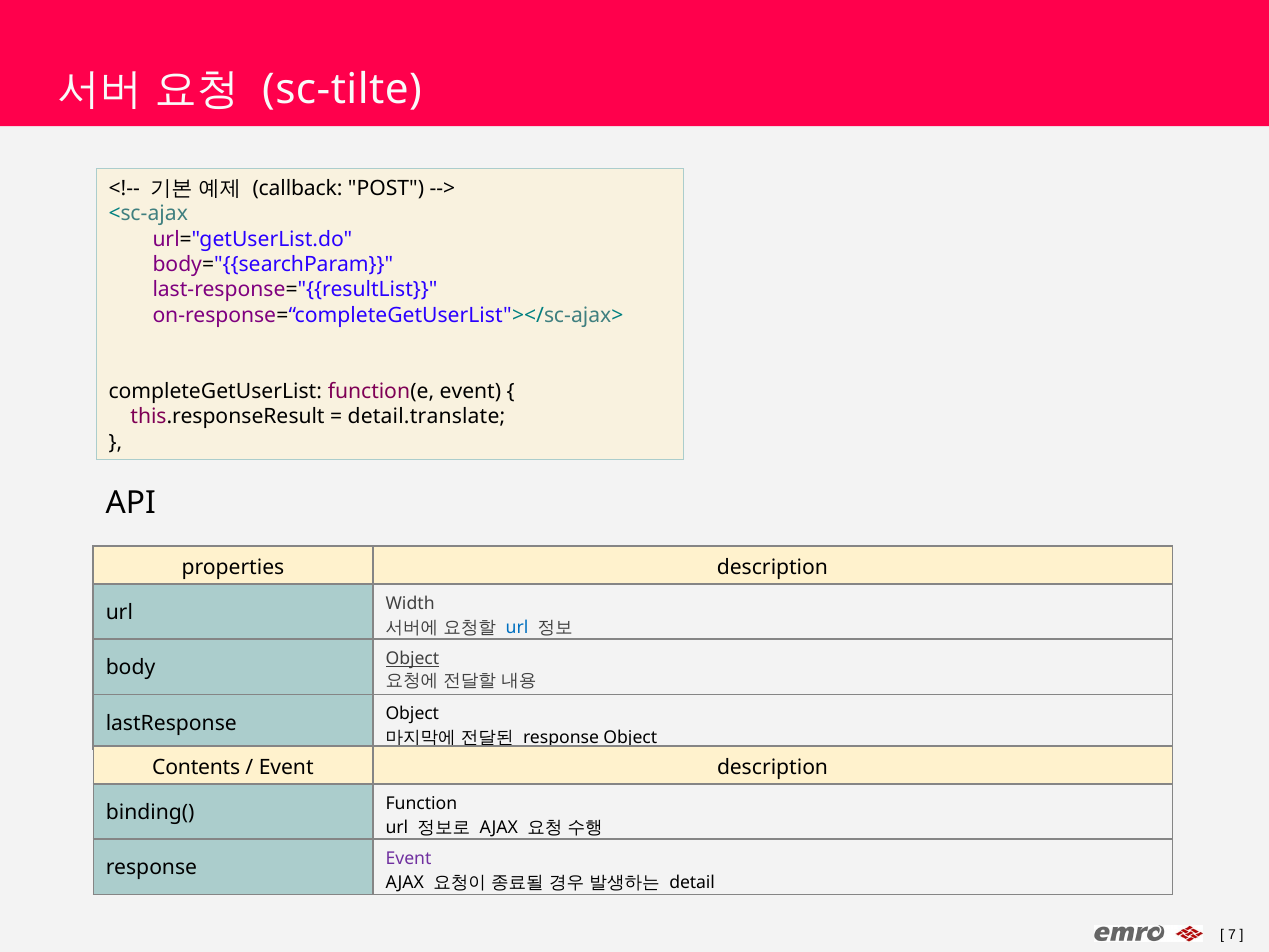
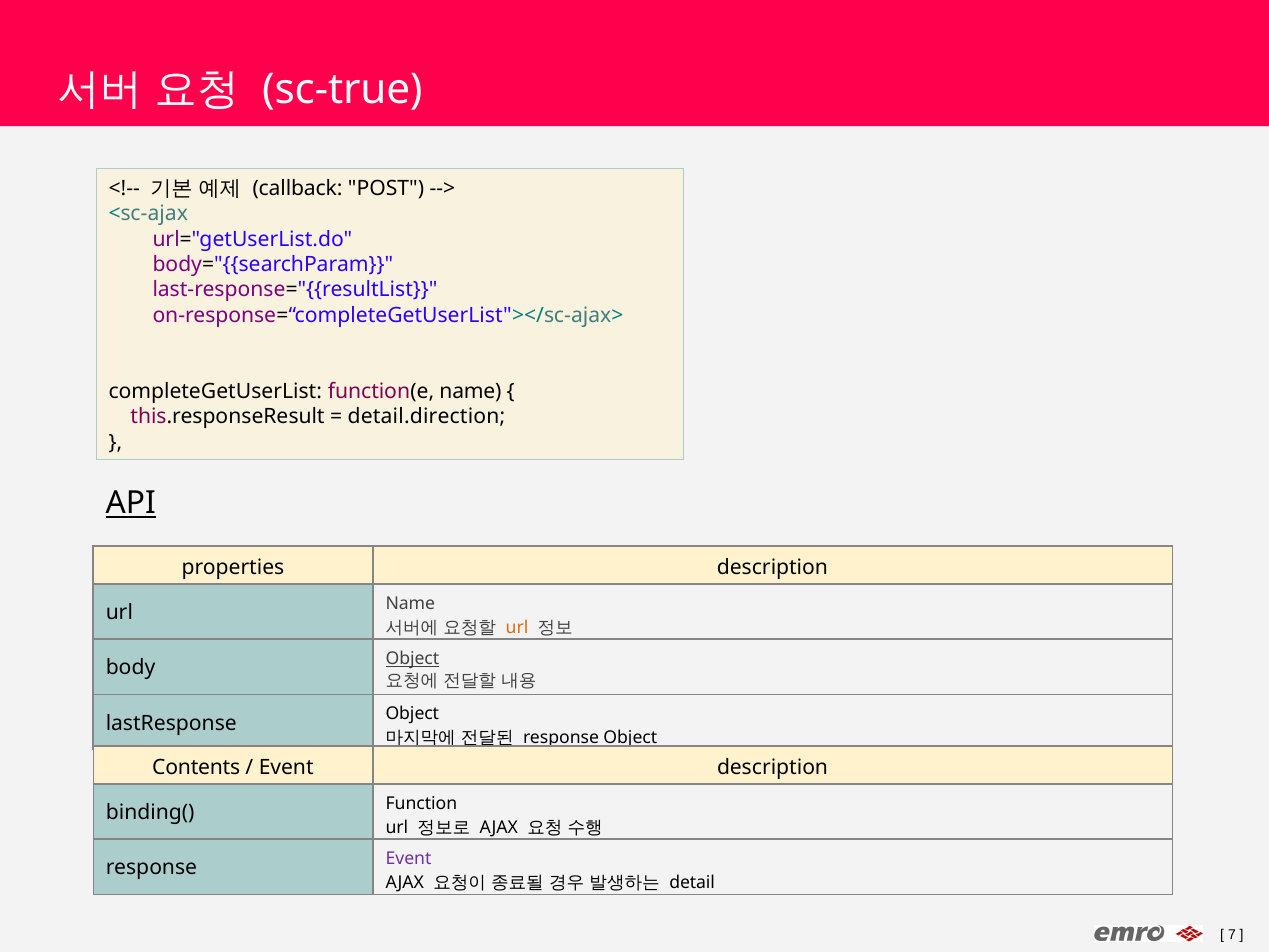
sc-tilte: sc-tilte -> sc-true (342, 89)
function(e event: event -> name (470, 391)
detail.translate: detail.translate -> detail.direction (426, 417)
API underline: none -> present (131, 503)
url Width: Width -> Name (410, 603)
url colour: blue -> orange (517, 627)
